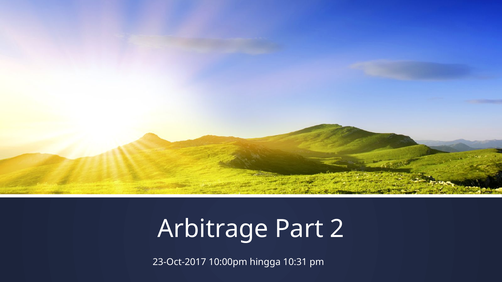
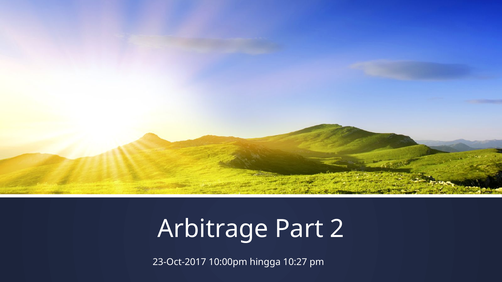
10:31: 10:31 -> 10:27 (295, 262)
